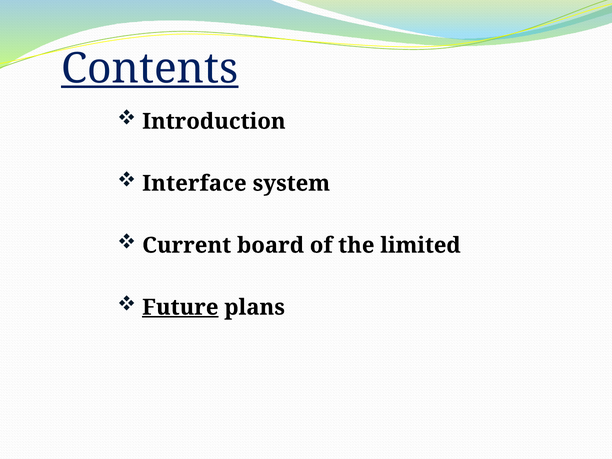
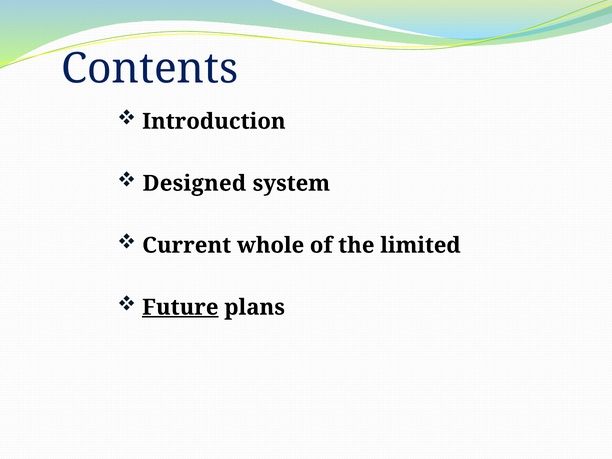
Contents underline: present -> none (150, 69)
Interface: Interface -> Designed (194, 183)
board: board -> whole (271, 245)
